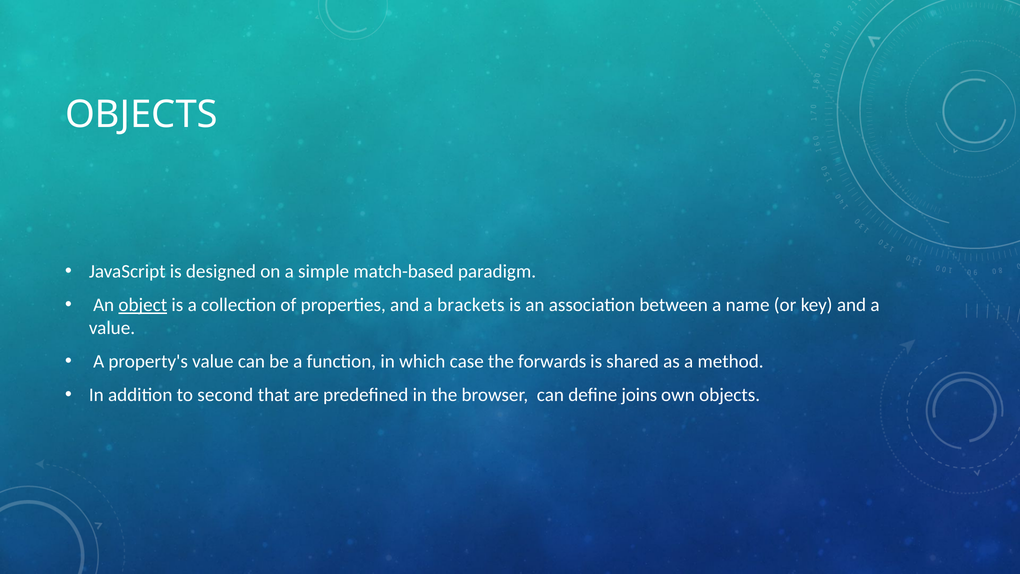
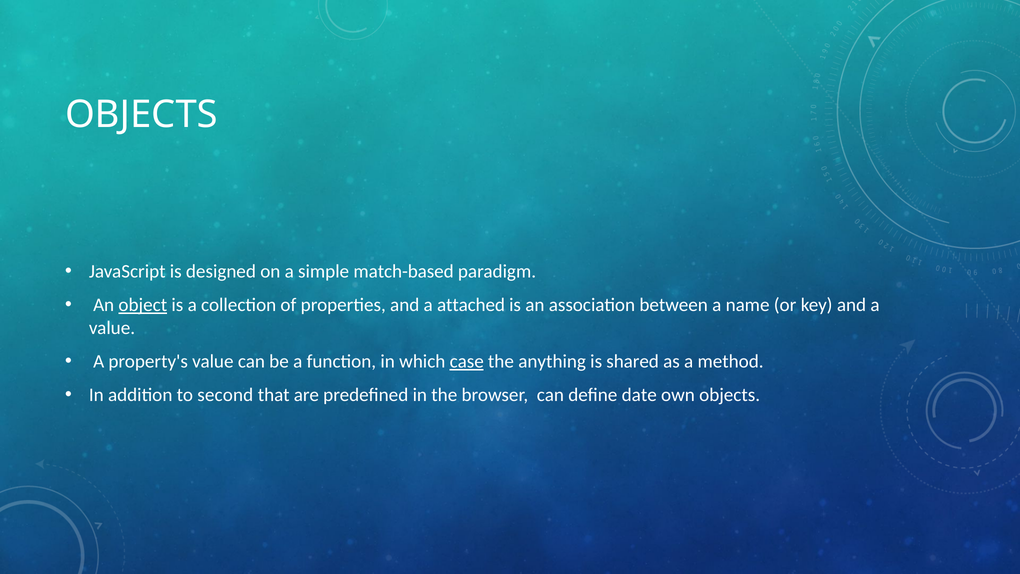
brackets: brackets -> attached (471, 305)
case underline: none -> present (467, 361)
forwards: forwards -> anything (552, 361)
joins: joins -> date (639, 395)
